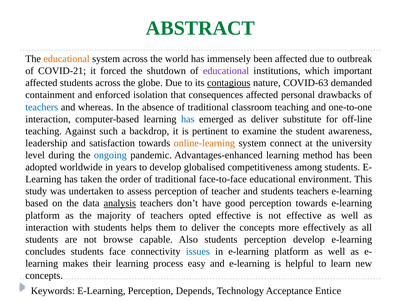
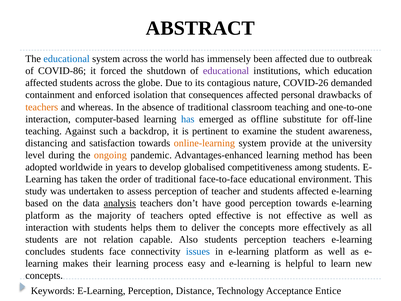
ABSTRACT colour: green -> black (200, 28)
educational colour: orange -> blue (67, 59)
COVID-21: COVID-21 -> COVID-86 (62, 71)
important: important -> education (353, 71)
contagious underline: present -> none (229, 83)
COVID-63: COVID-63 -> COVID-26 (306, 83)
teachers colour: blue -> orange (42, 107)
as deliver: deliver -> offline (265, 119)
leadership: leadership -> distancing (46, 143)
connect: connect -> provide (286, 143)
ongoing colour: blue -> orange (110, 155)
students teachers: teachers -> affected (313, 191)
browse: browse -> relation (118, 239)
perception develop: develop -> teachers (309, 239)
Depends: Depends -> Distance (195, 291)
